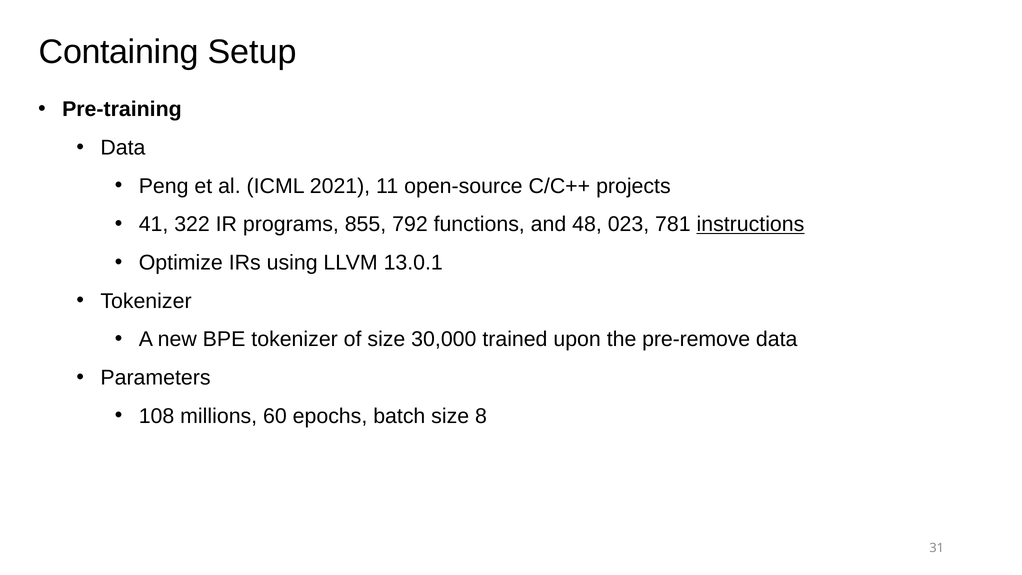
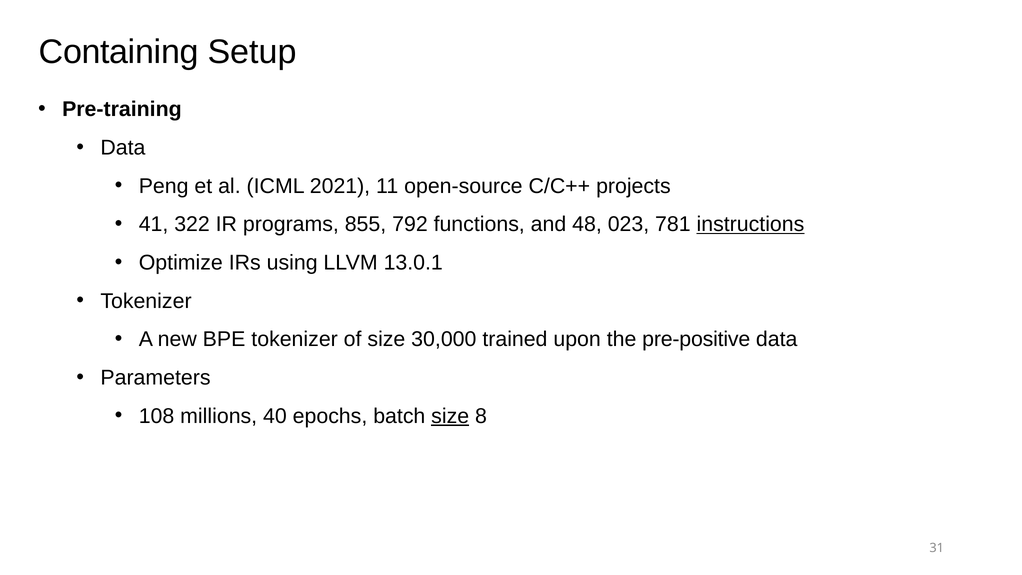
pre-remove: pre-remove -> pre-positive (696, 339)
60: 60 -> 40 (275, 416)
size underline: none -> present (450, 416)
